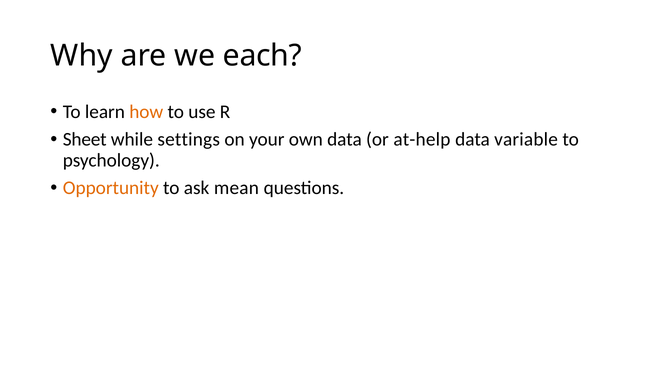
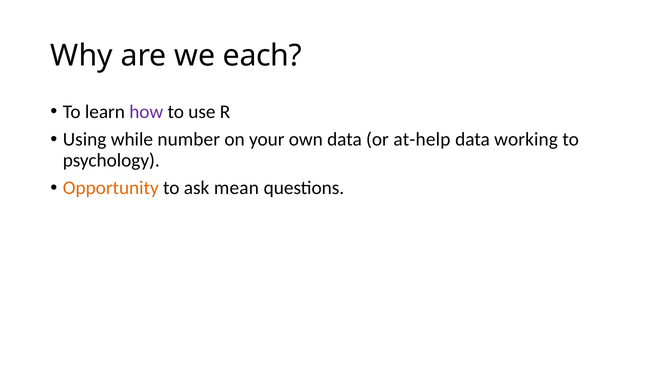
how colour: orange -> purple (146, 112)
Sheet: Sheet -> Using (85, 139)
settings: settings -> number (189, 139)
variable: variable -> working (526, 139)
